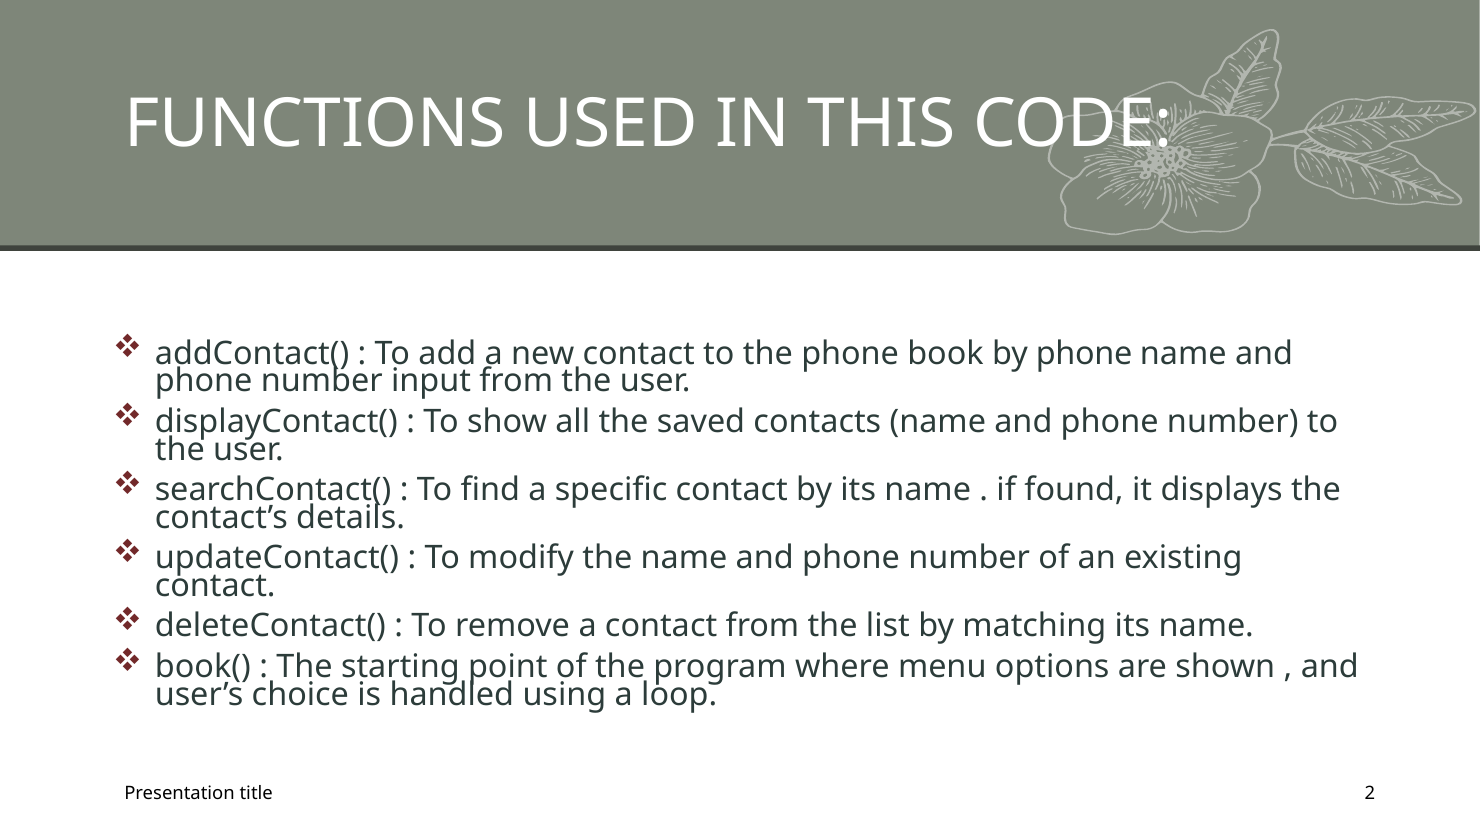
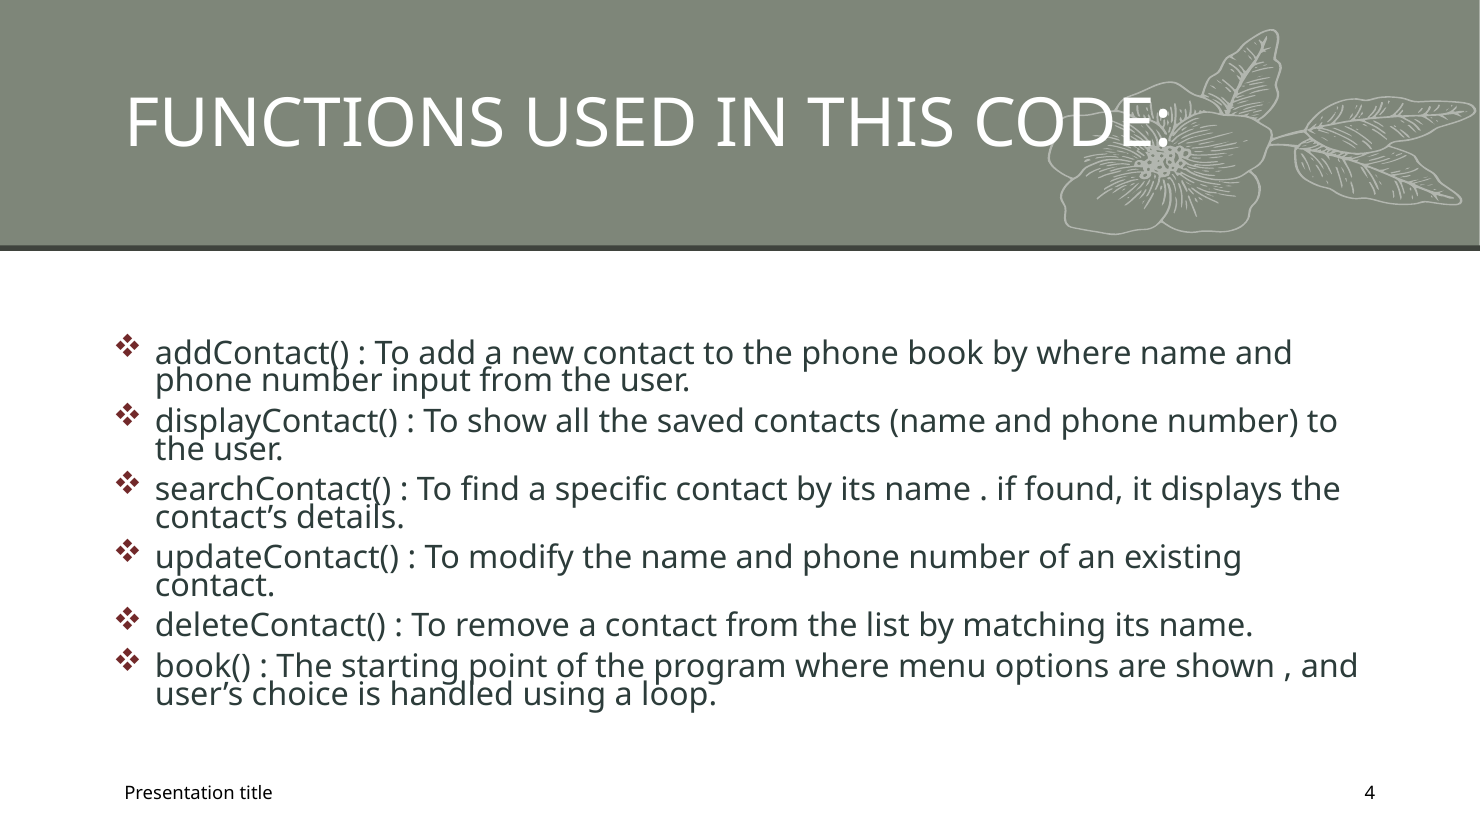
by phone: phone -> where (1084, 354)
2: 2 -> 4 (1370, 794)
